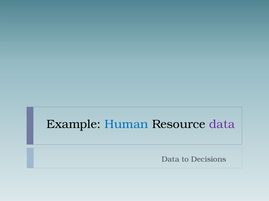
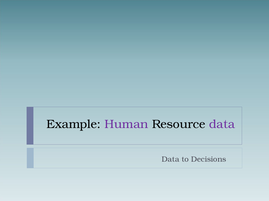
Human colour: blue -> purple (126, 125)
